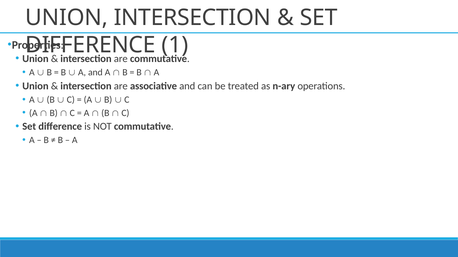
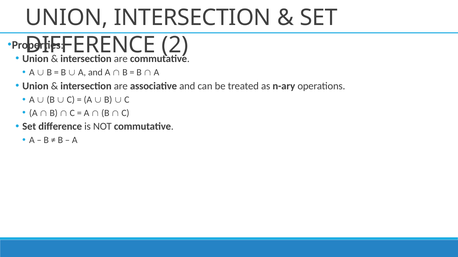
1: 1 -> 2 (175, 45)
